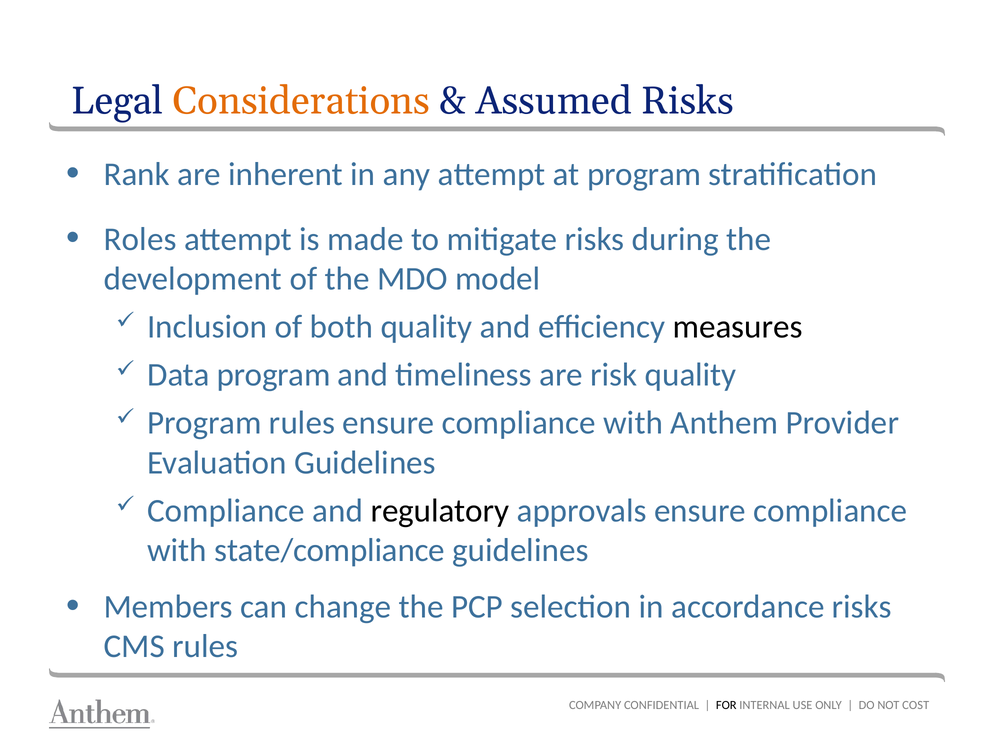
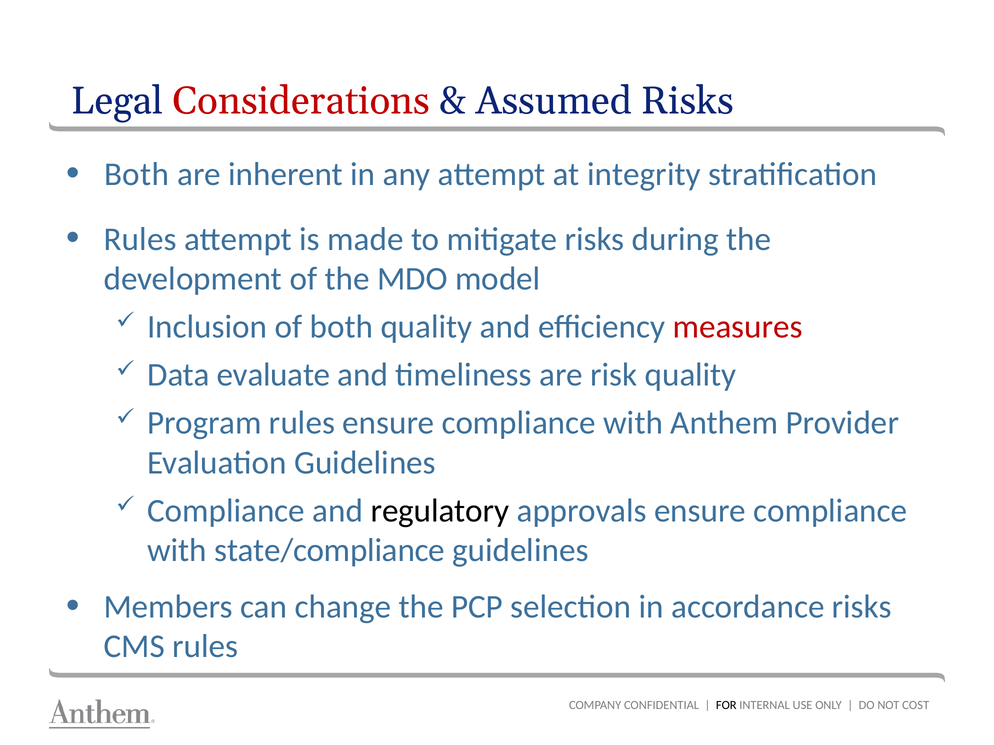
Considerations colour: orange -> red (301, 101)
Rank: Rank -> Both (137, 175)
at program: program -> integrity (644, 175)
Roles: Roles -> Rules (140, 239)
measures colour: black -> red (738, 327)
Data program: program -> evaluate (274, 375)
